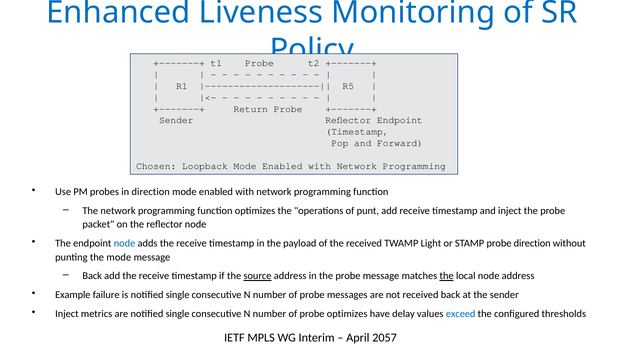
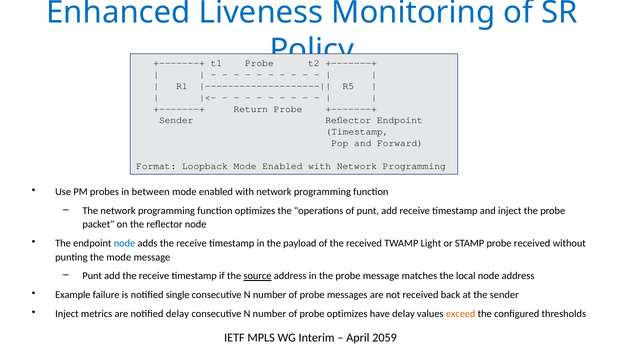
Chosen: Chosen -> Format (156, 166)
in direction: direction -> between (151, 192)
probe direction: direction -> received (532, 243)
Back: Back -> Punt (92, 276)
the underline: present -> none (447, 276)
are notified single: single -> delay (177, 314)
exceed colour: blue -> orange (461, 314)
2057: 2057 -> 2059 (385, 338)
